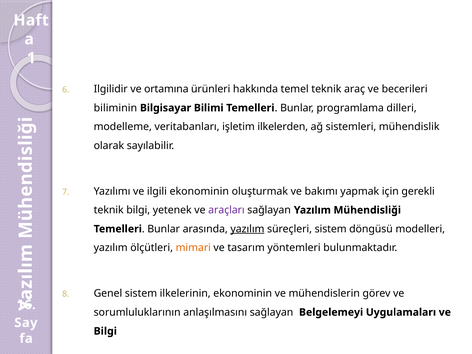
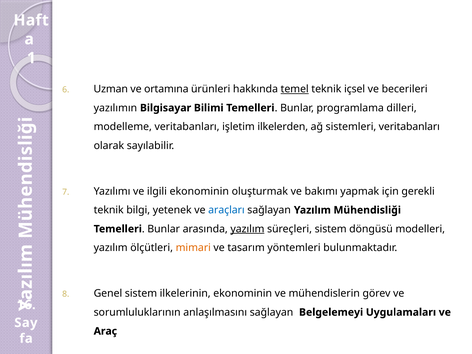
Ilgilidir: Ilgilidir -> Uzman (111, 89)
temel underline: none -> present (295, 89)
araç: araç -> içsel (355, 89)
biliminin: biliminin -> yazılımın (115, 108)
sistemleri mühendislik: mühendislik -> veritabanları (409, 127)
araçları colour: purple -> blue (226, 210)
Bilgi: Bilgi -> Araç (105, 331)
